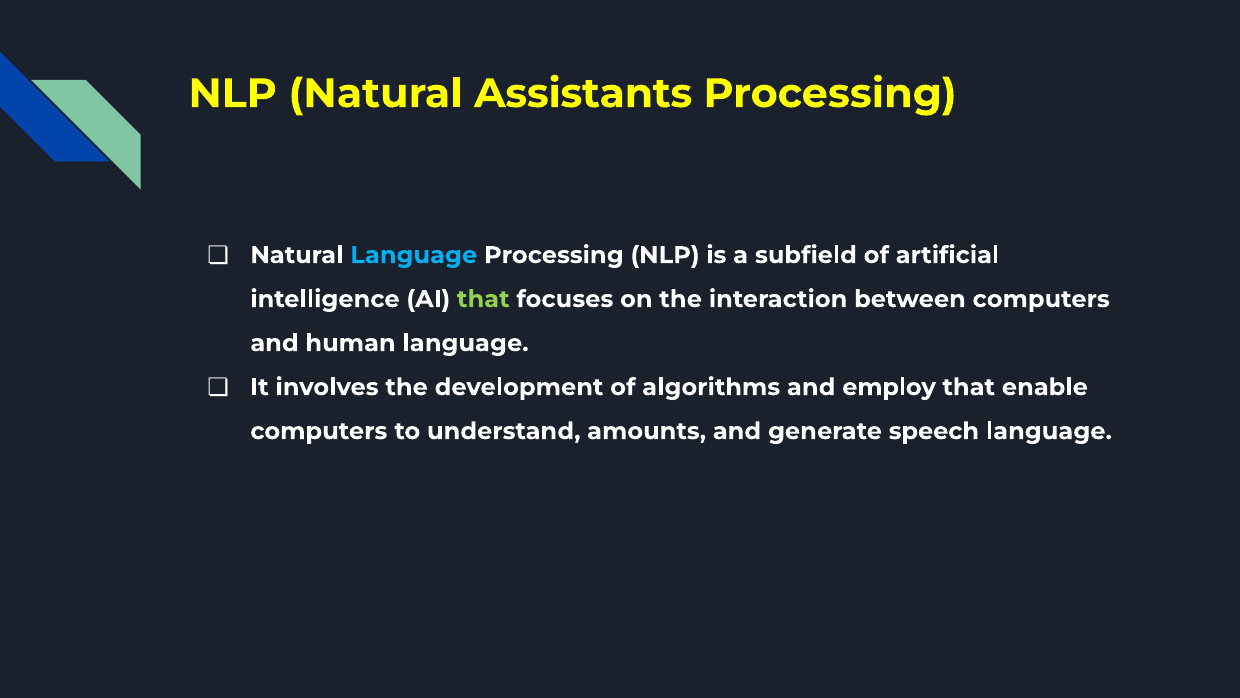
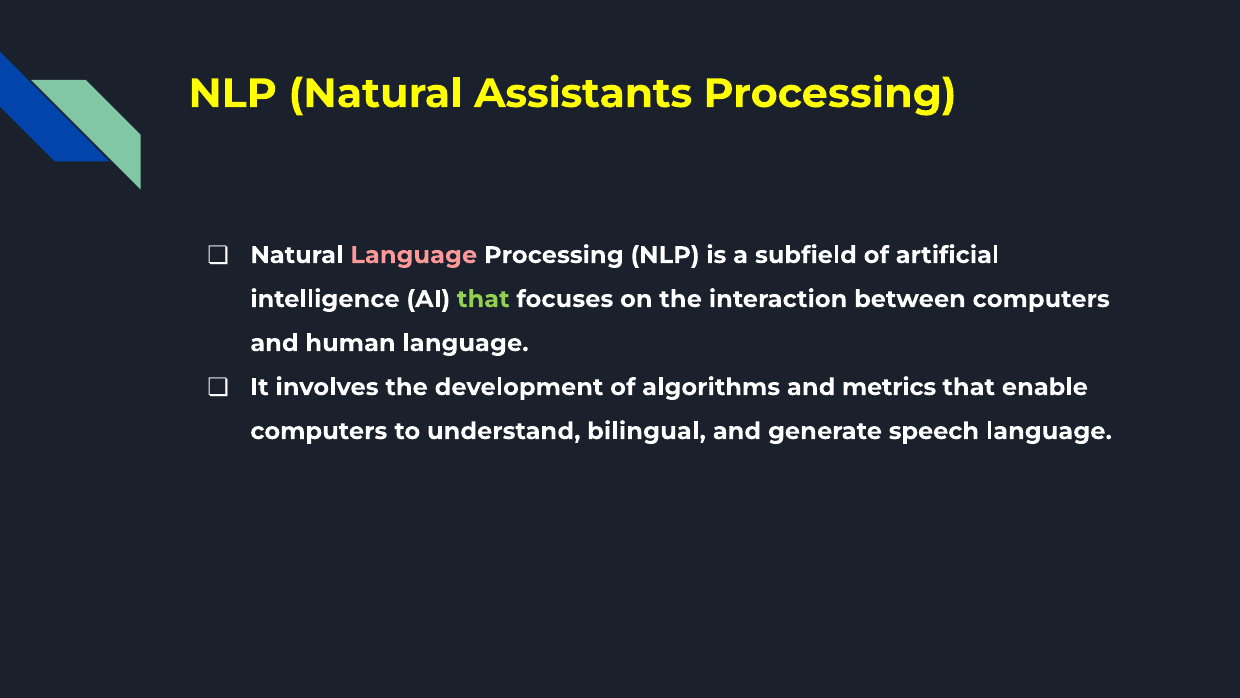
Language colour: light blue -> pink (414, 255)
employ: employ -> metrics (889, 387)
amounts: amounts -> bilingual (646, 431)
